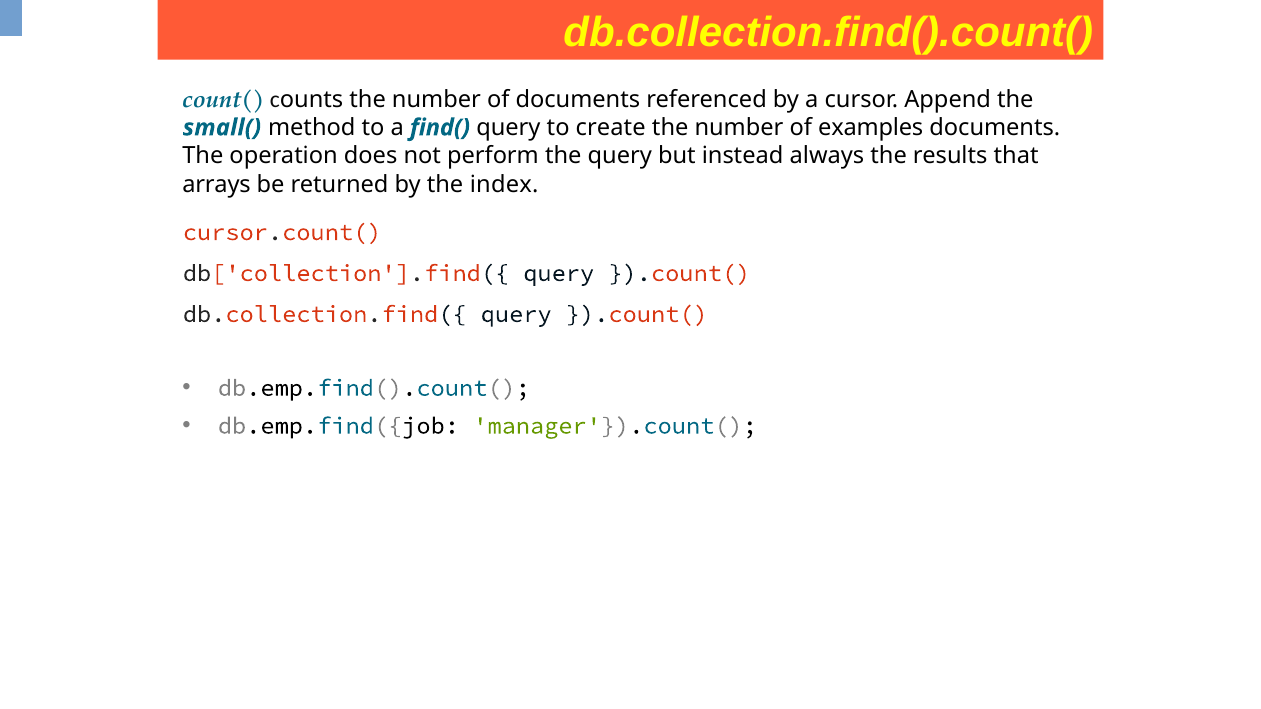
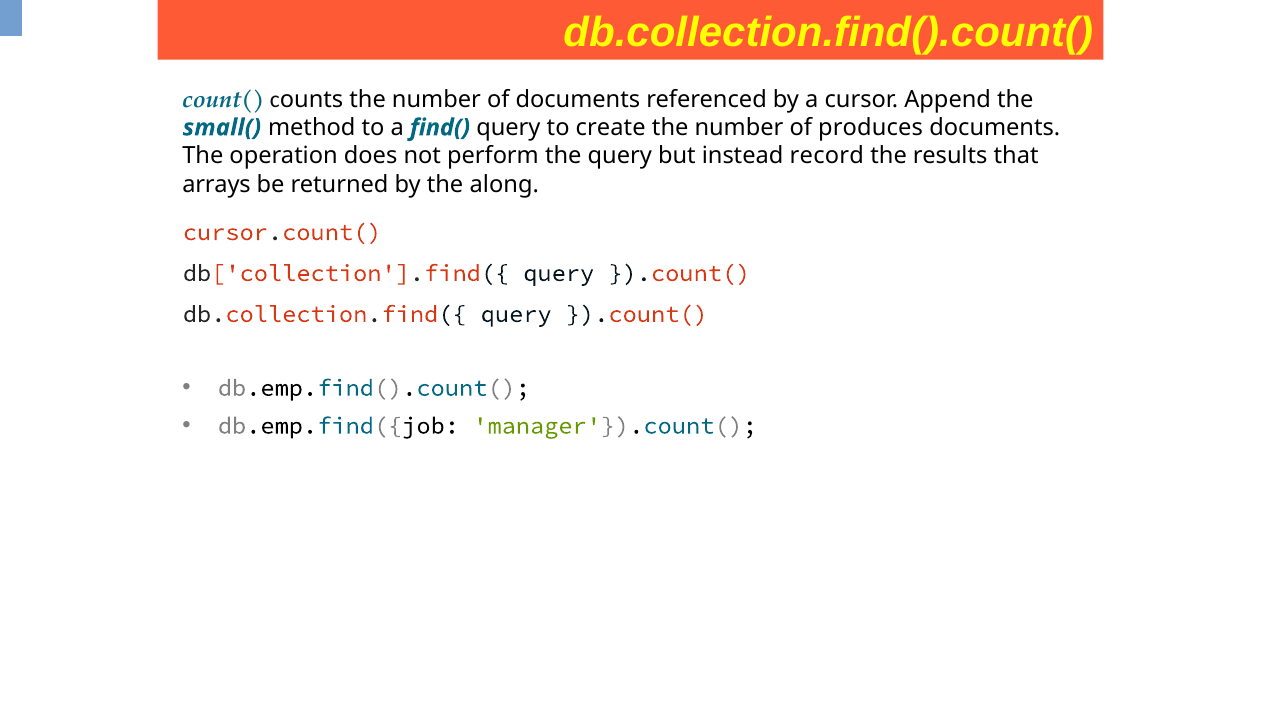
examples: examples -> produces (871, 128)
always: always -> record (827, 156)
index: index -> along (504, 184)
